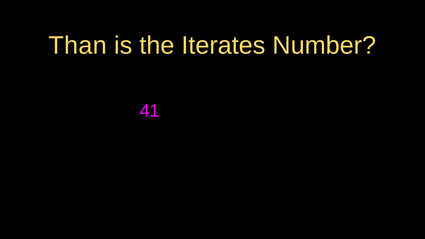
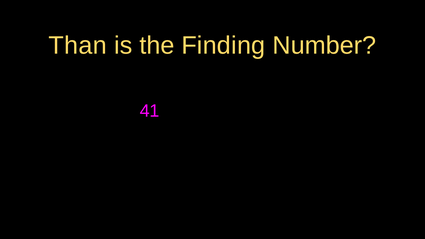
Iterates: Iterates -> Finding (223, 46)
